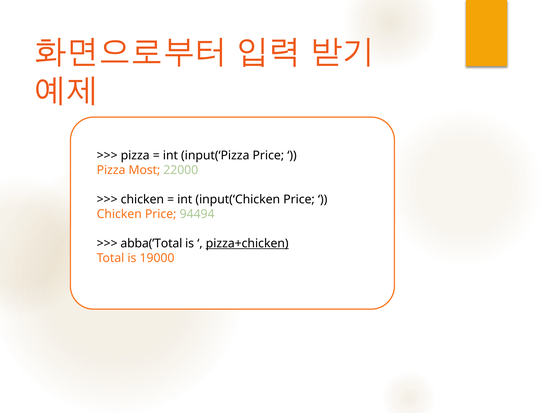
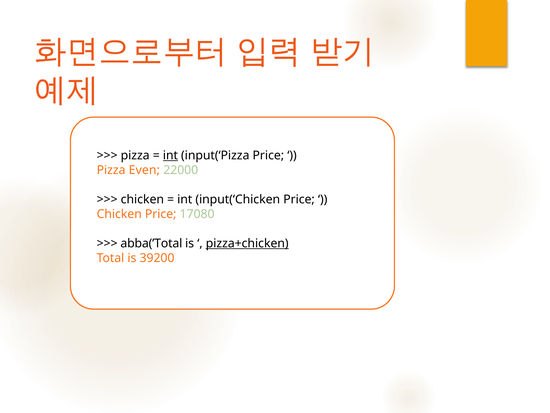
int underline: none -> present (170, 155)
Most: Most -> Even (144, 170)
94494: 94494 -> 17080 (197, 214)
19000: 19000 -> 39200 (157, 258)
